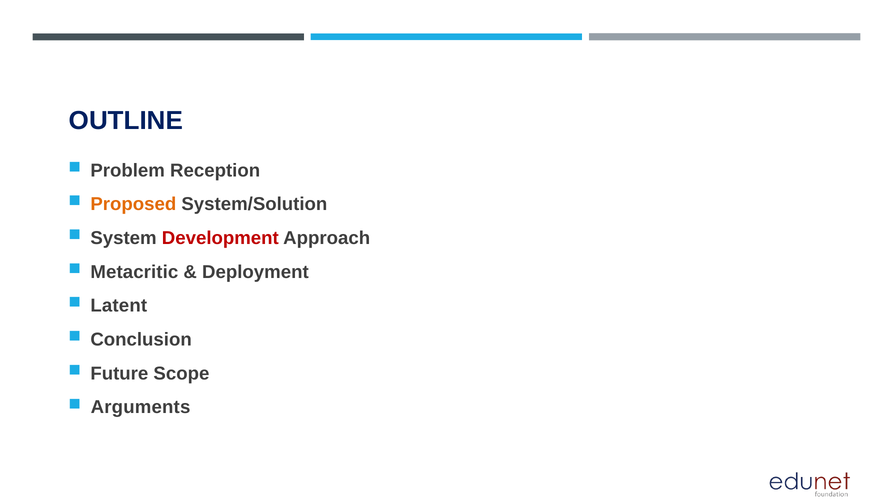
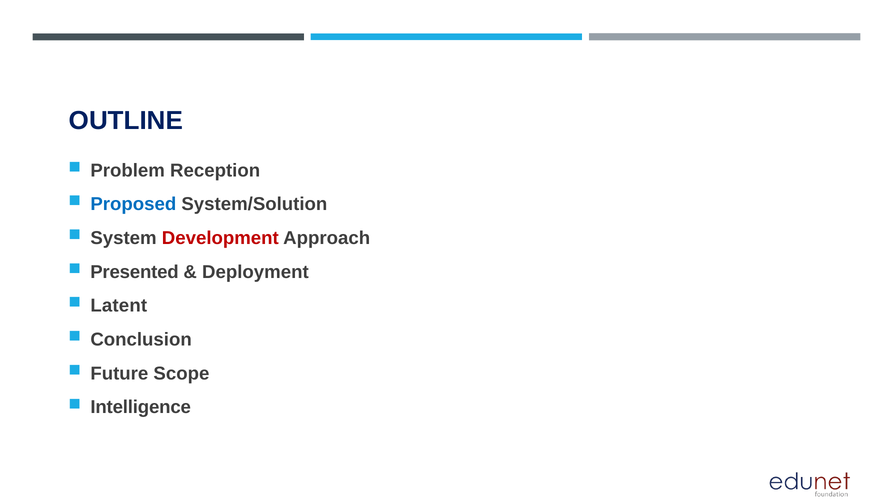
Proposed colour: orange -> blue (133, 204)
Metacritic: Metacritic -> Presented (134, 272)
Arguments: Arguments -> Intelligence (141, 407)
